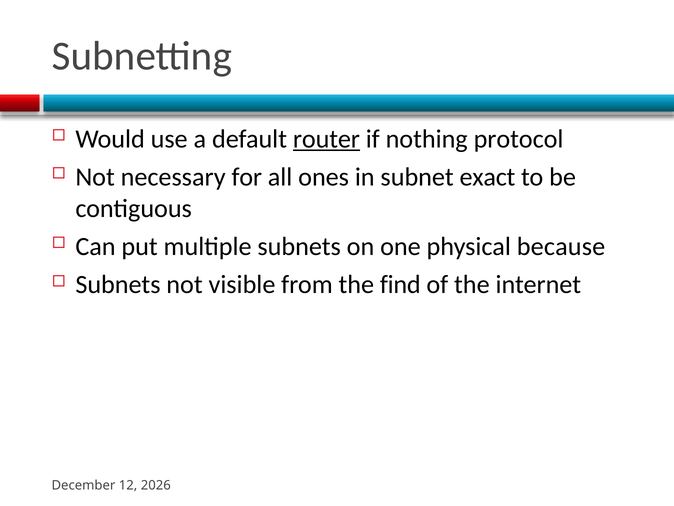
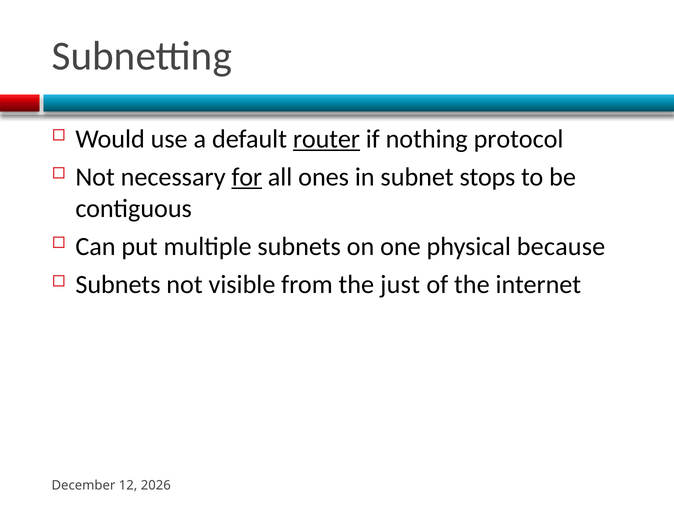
for underline: none -> present (247, 177)
exact: exact -> stops (487, 177)
find: find -> just (400, 284)
